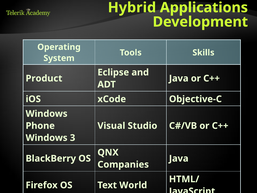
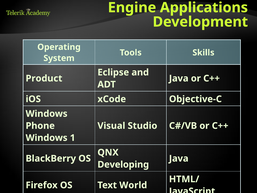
Hybrid: Hybrid -> Engine (132, 8)
3: 3 -> 1 (73, 138)
Companies: Companies -> Developing (123, 164)
